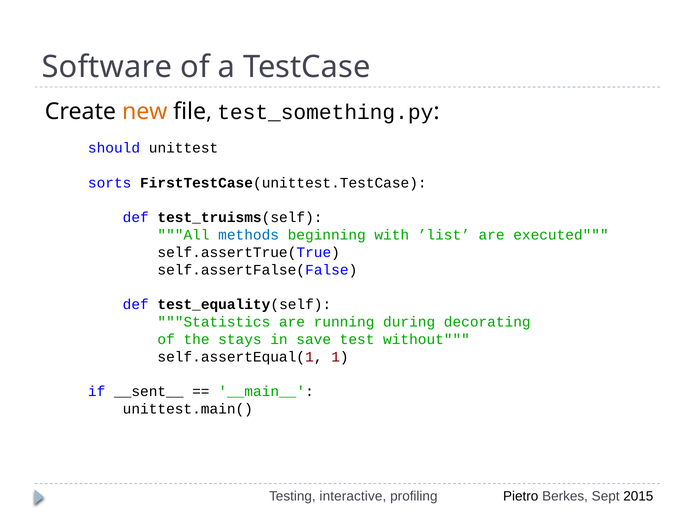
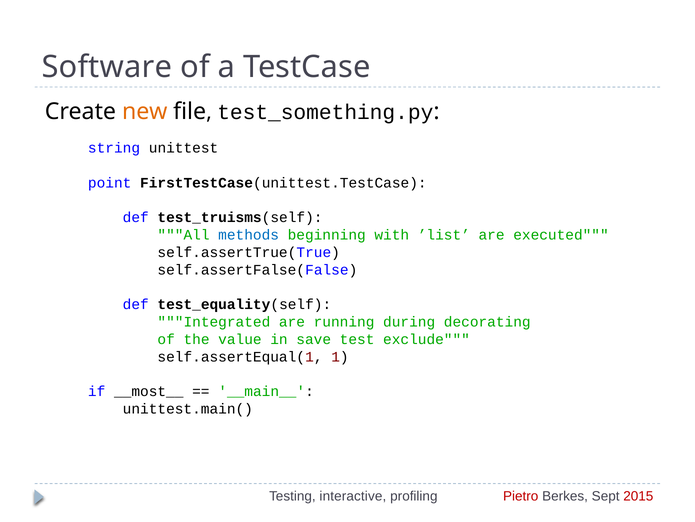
should: should -> string (114, 148)
sorts: sorts -> point (110, 182)
Statistics: Statistics -> Integrated (214, 321)
stays: stays -> value (240, 339)
without: without -> exclude (427, 339)
__sent__: __sent__ -> __most__ (149, 391)
Pietro colour: black -> red (521, 496)
2015 colour: black -> red (638, 496)
